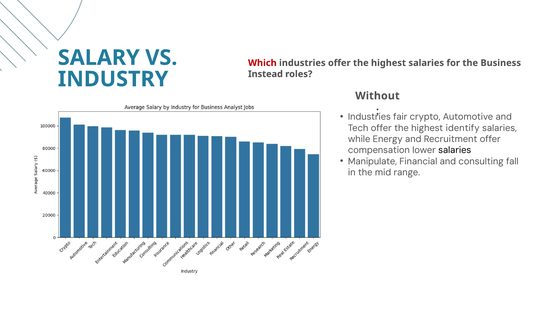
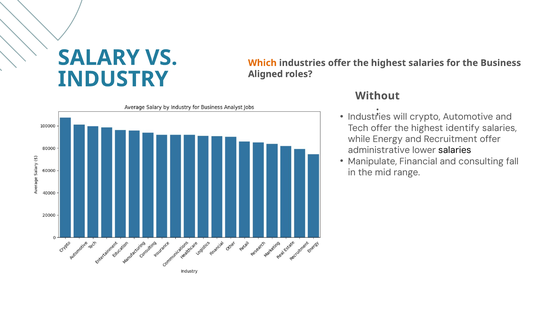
Which colour: red -> orange (262, 63)
Instead: Instead -> Aligned (265, 74)
fair: fair -> will (400, 117)
compensation: compensation -> administrative (379, 150)
